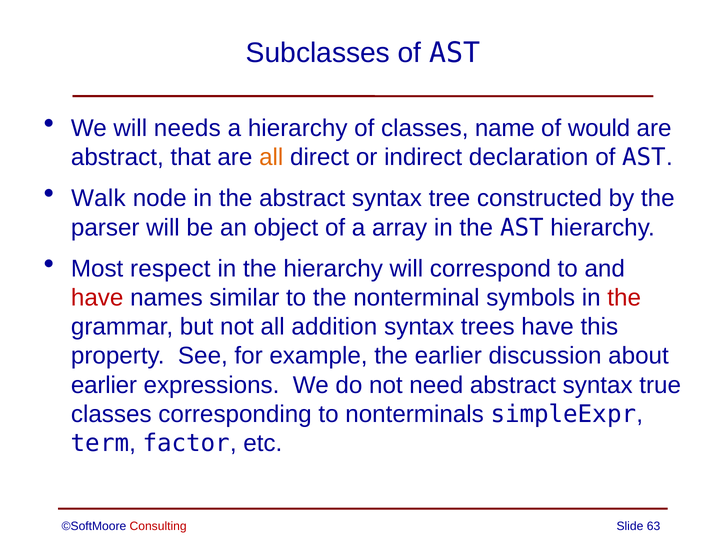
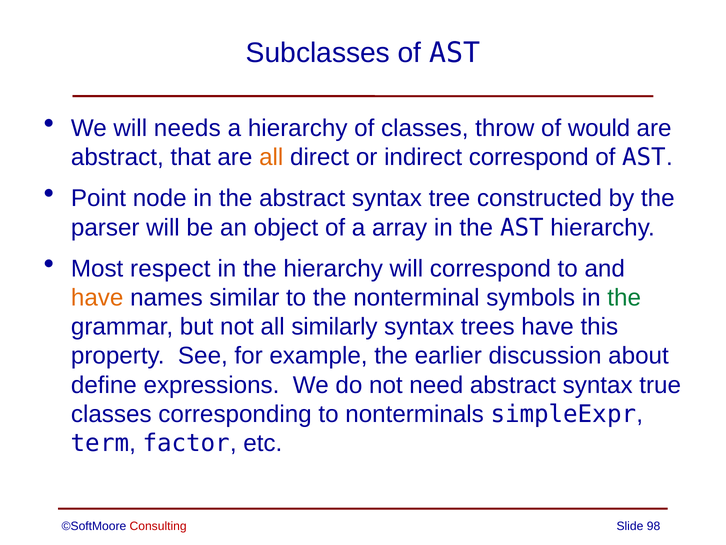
name: name -> throw (505, 128)
indirect declaration: declaration -> correspond (529, 157)
Walk: Walk -> Point (99, 198)
have colour: red -> orange (97, 298)
the colour: red -> green (624, 298)
addition: addition -> similarly (334, 327)
earlier: earlier -> define (104, 385)
63: 63 -> 98 (654, 526)
